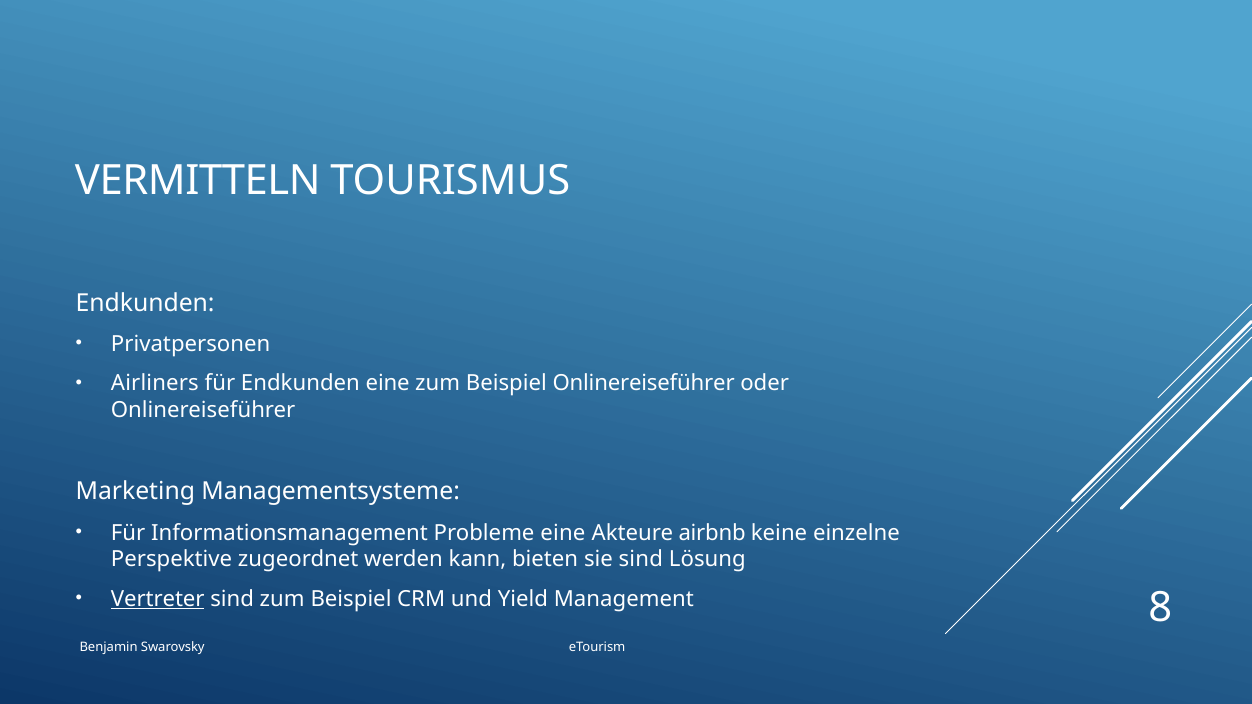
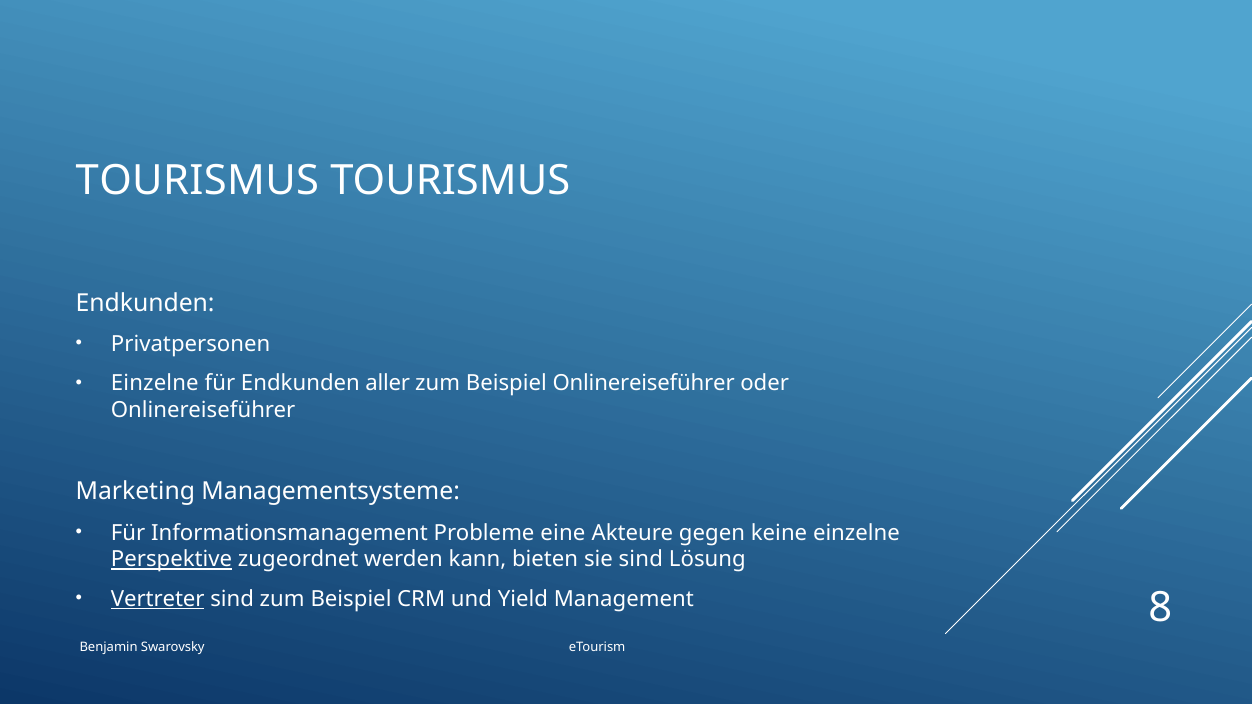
VERMITTELN: VERMITTELN -> TOURISMUS (197, 180)
Airliners: Airliners -> Einzelne (155, 384)
Endkunden eine: eine -> aller (388, 384)
airbnb: airbnb -> gegen (712, 533)
Perspektive underline: none -> present (172, 560)
